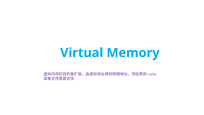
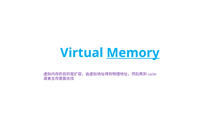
Memory underline: none -> present (133, 53)
